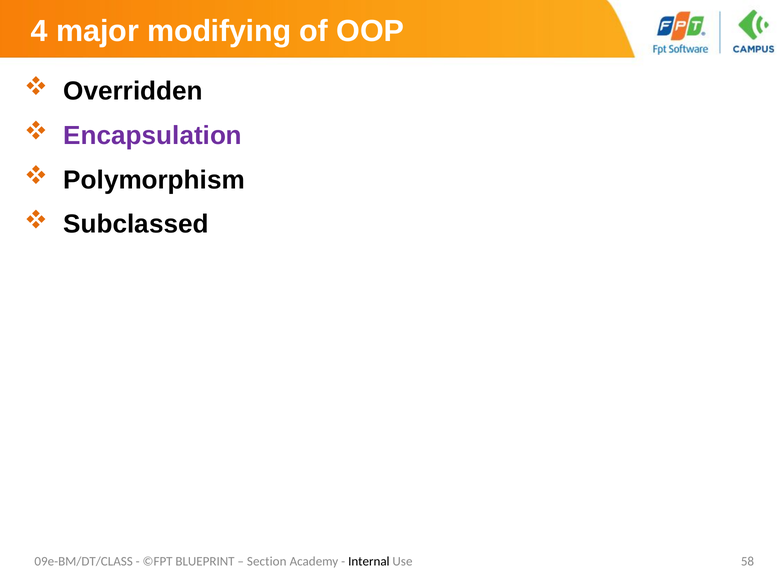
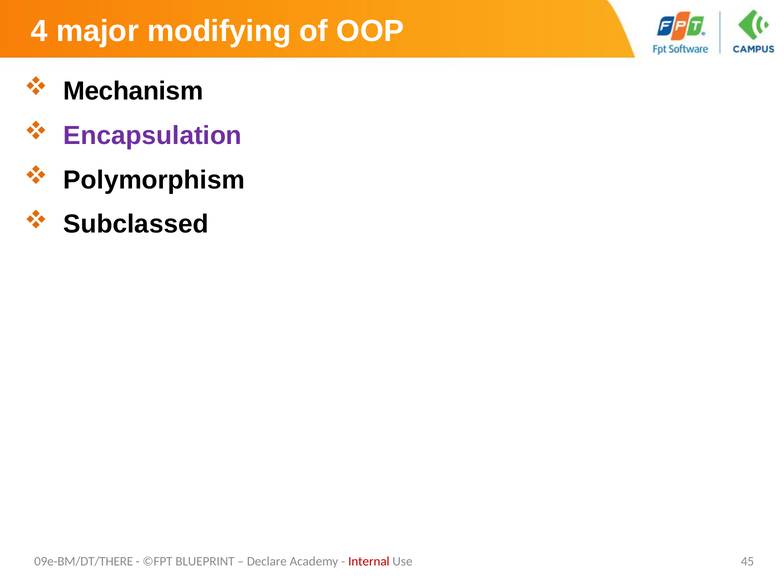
Overridden: Overridden -> Mechanism (133, 91)
09e-BM/DT/CLASS: 09e-BM/DT/CLASS -> 09e-BM/DT/THERE (84, 561)
Section: Section -> Declare (267, 561)
Internal colour: black -> red (369, 561)
58: 58 -> 45 (748, 561)
